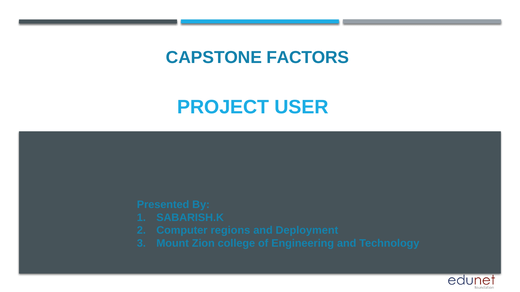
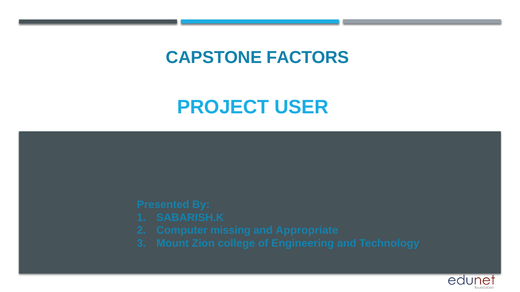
regions: regions -> missing (231, 231)
Deployment: Deployment -> Appropriate (307, 231)
